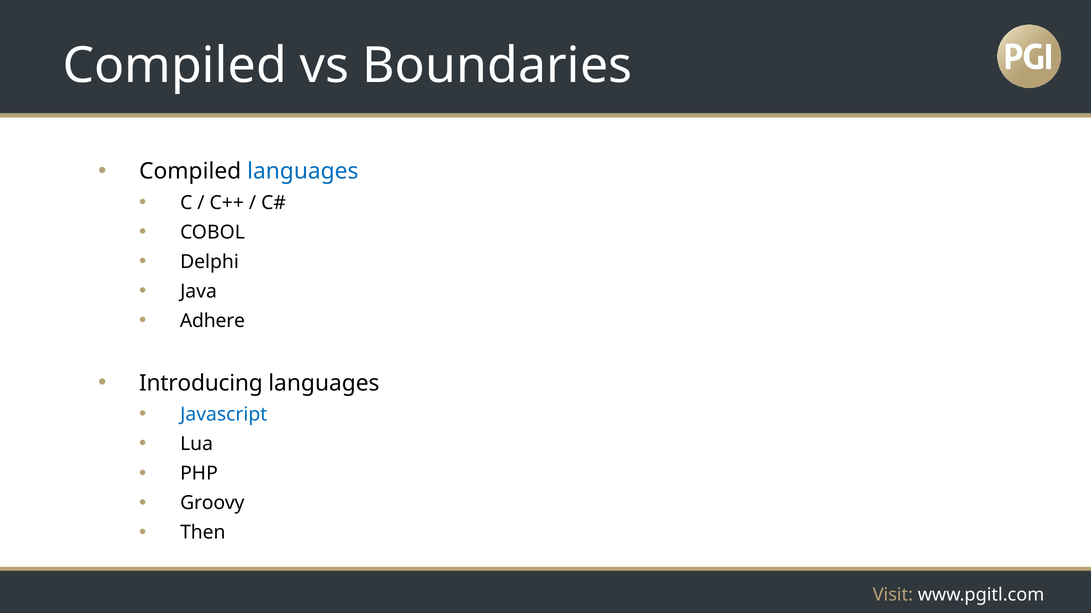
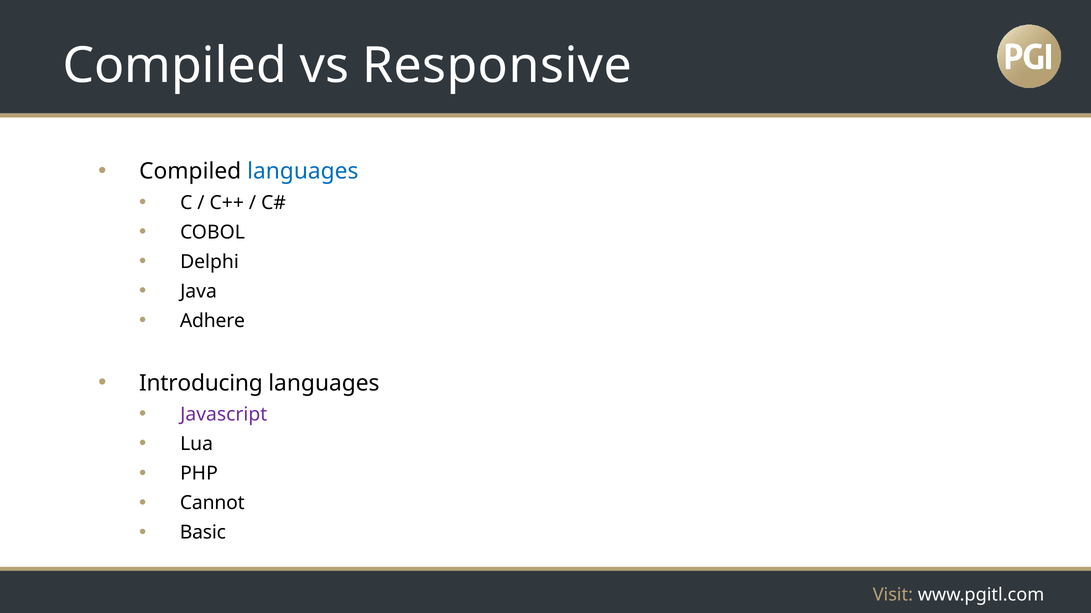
Boundaries: Boundaries -> Responsive (497, 66)
Javascript colour: blue -> purple (224, 415)
Groovy: Groovy -> Cannot (212, 504)
Then: Then -> Basic (203, 533)
